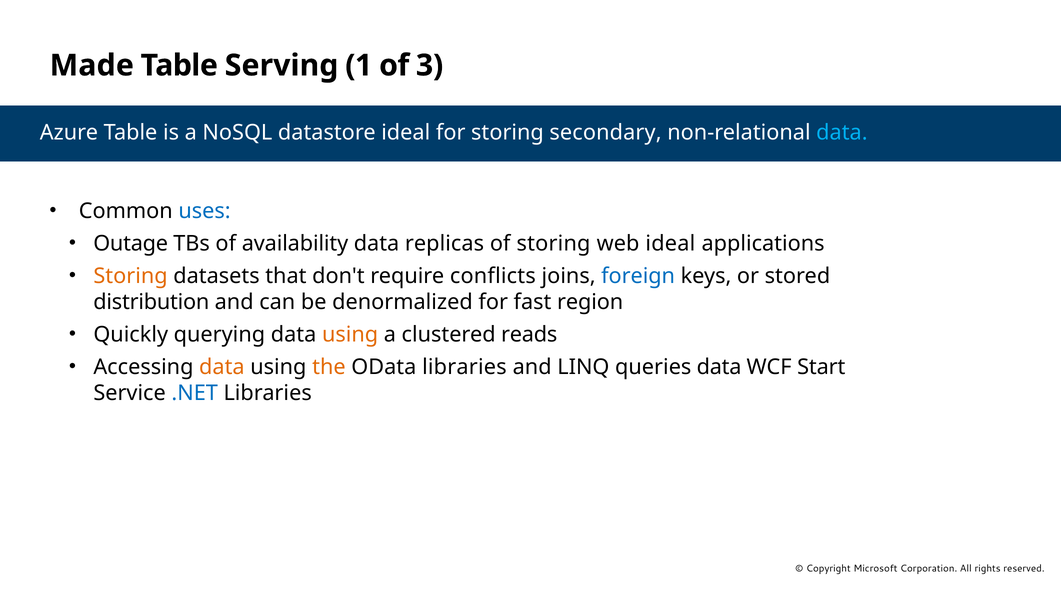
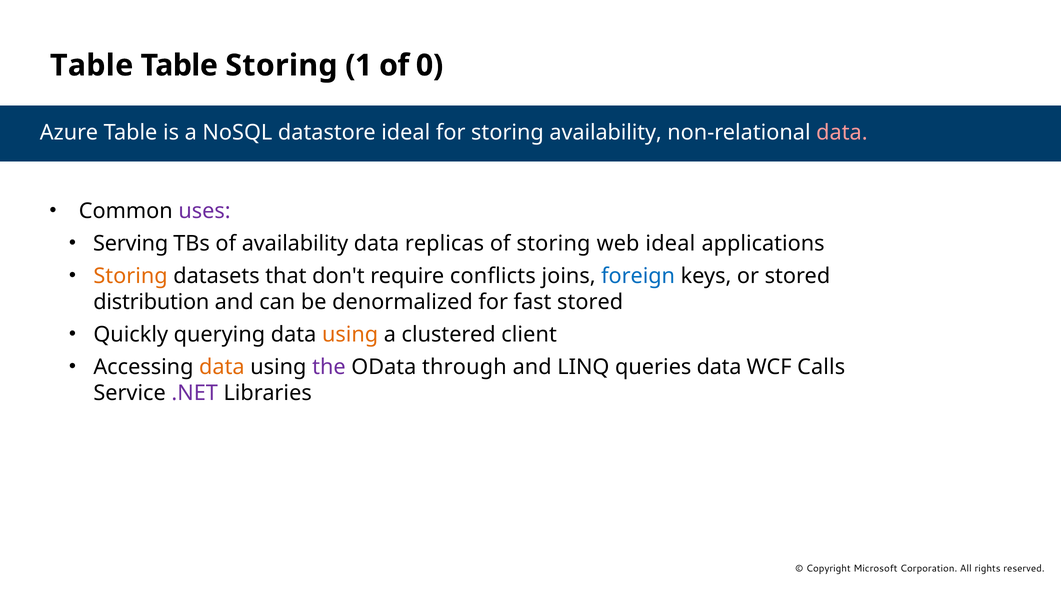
Made: Made -> Table (92, 65)
Table Serving: Serving -> Storing (281, 65)
3: 3 -> 0 (430, 65)
storing secondary: secondary -> availability (606, 133)
data colour: light blue -> pink (842, 133)
uses colour: blue -> purple (205, 211)
Outage: Outage -> Serving (131, 243)
fast region: region -> stored (590, 302)
reads: reads -> client (529, 334)
the colour: orange -> purple (329, 367)
OData libraries: libraries -> through (464, 367)
Start: Start -> Calls (821, 367)
.NET colour: blue -> purple (195, 393)
